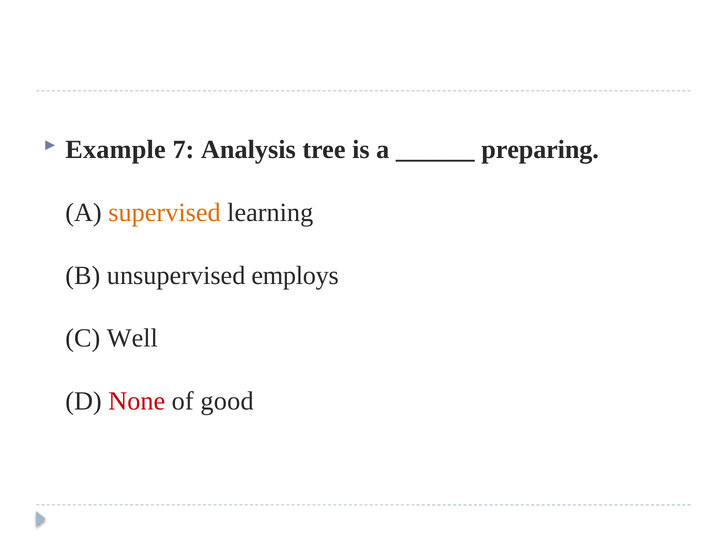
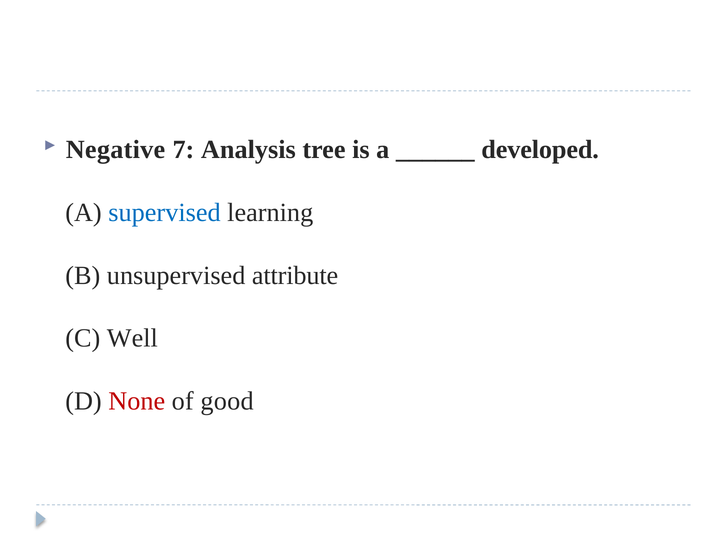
Example: Example -> Negative (115, 150)
preparing: preparing -> developed (540, 150)
supervised colour: orange -> blue (165, 213)
employs: employs -> attribute (295, 276)
